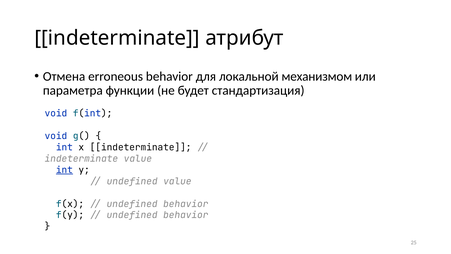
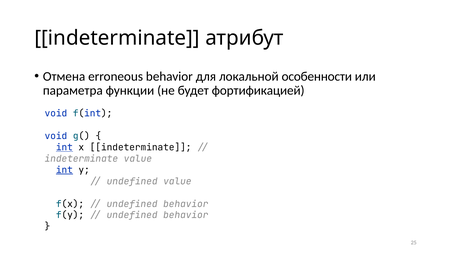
механизмом: механизмом -> особенности (317, 76)
стандартизация: стандартизация -> фортификацией (258, 90)
int underline: none -> present (64, 147)
